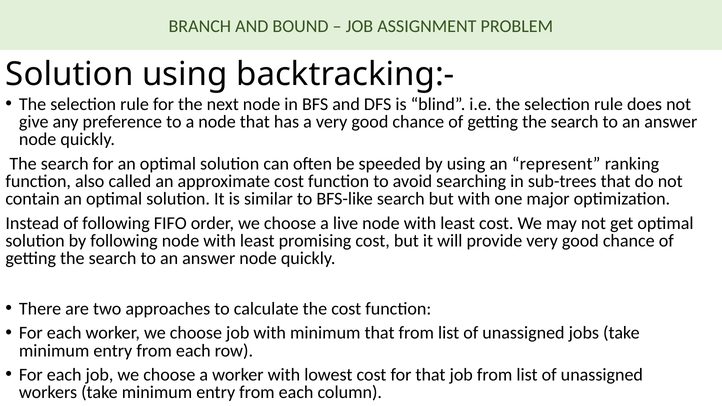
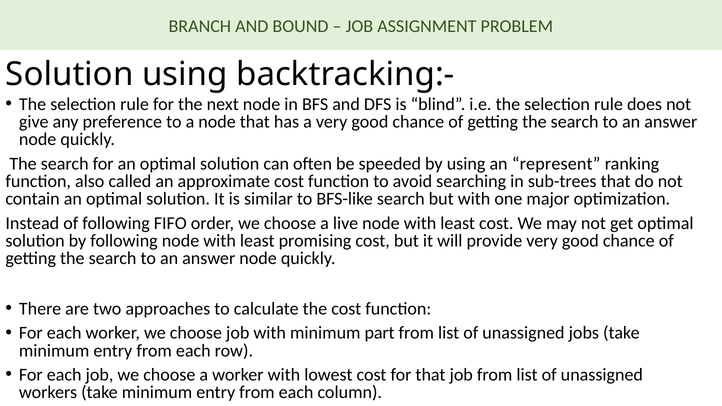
minimum that: that -> part (380, 333)
